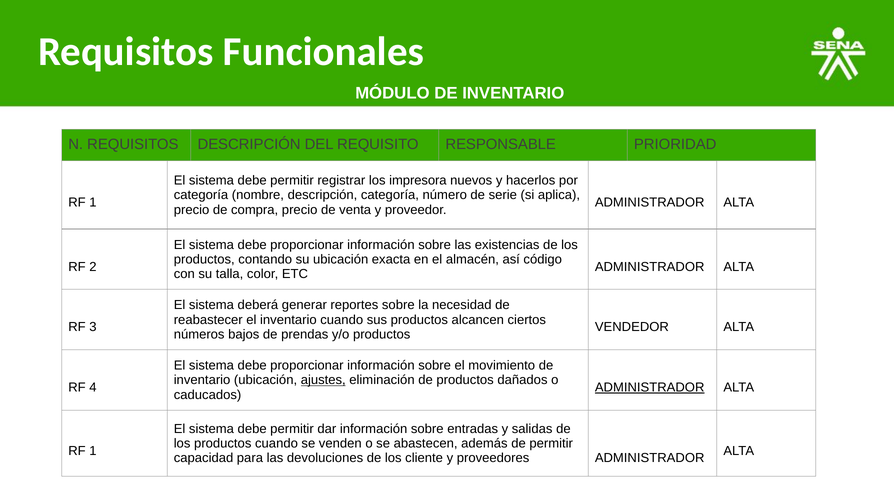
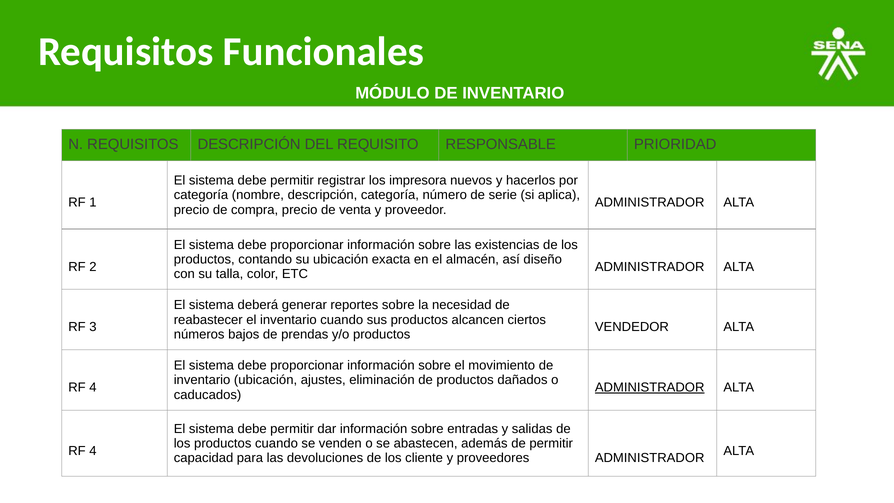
código: código -> diseño (543, 259)
ajustes underline: present -> none (323, 380)
1: 1 -> 4 (93, 451)
